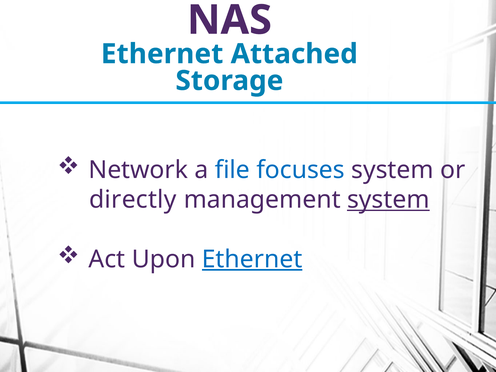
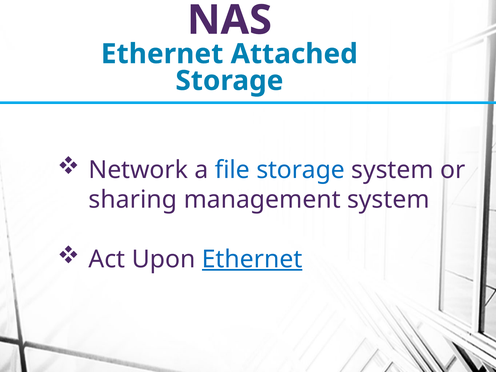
file focuses: focuses -> storage (301, 170)
directly: directly -> sharing (133, 200)
system underline: present -> none (388, 200)
